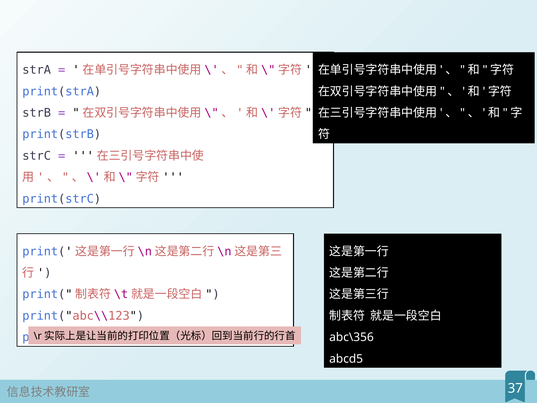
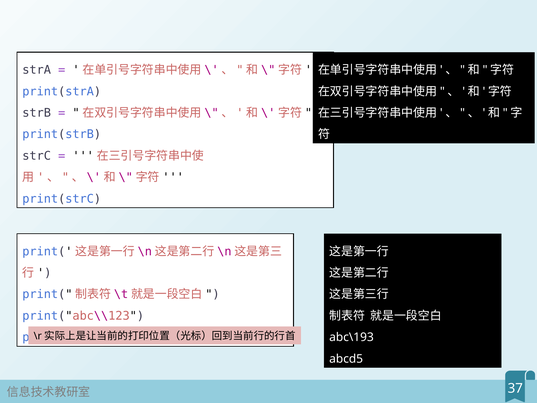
abc\356: abc\356 -> abc\193 (351, 337)
